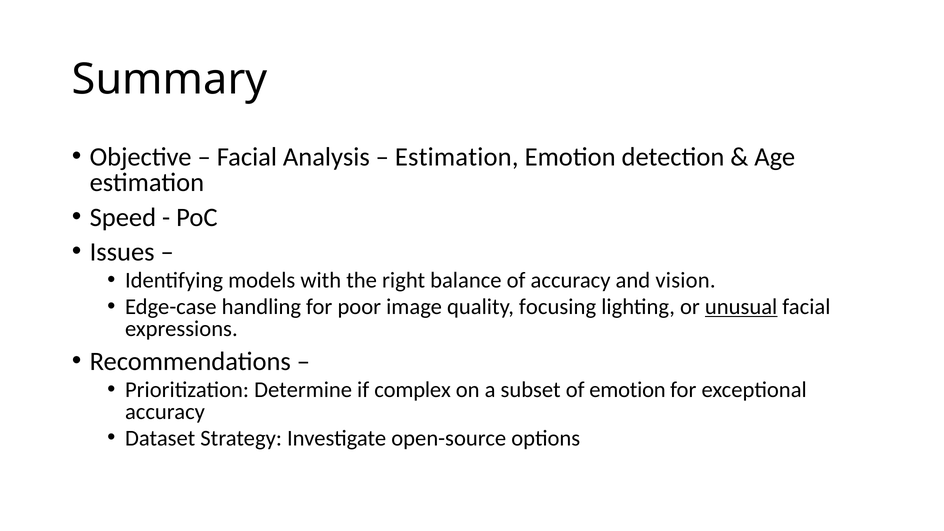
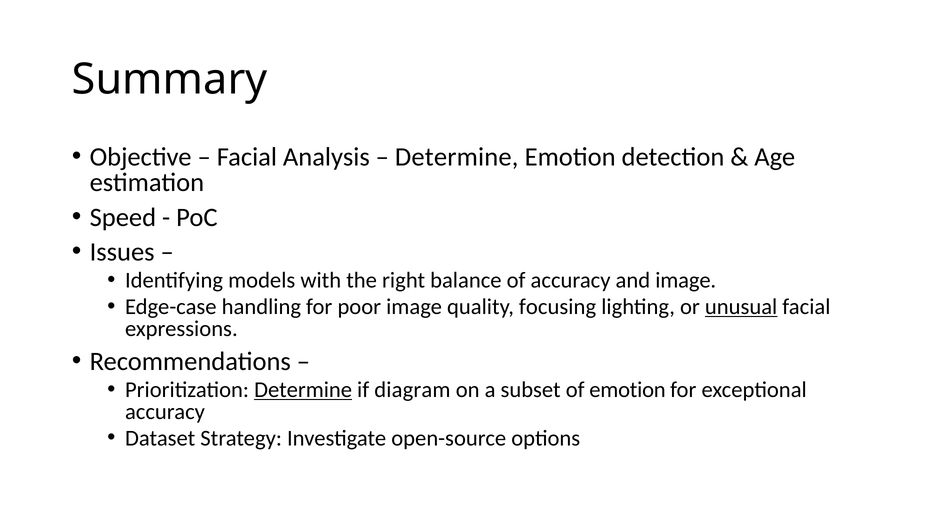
Estimation: Estimation -> Determine (457, 157)
and vision: vision -> image (686, 280)
Determine underline: none -> present (303, 390)
complex: complex -> diagram (412, 390)
